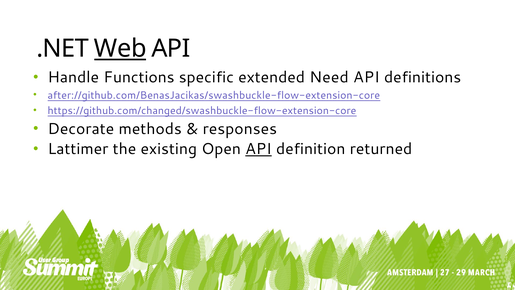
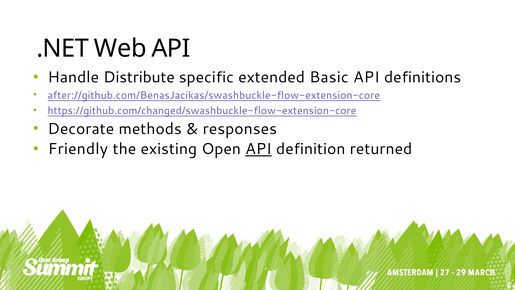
Web underline: present -> none (120, 48)
Functions: Functions -> Distribute (139, 77)
Need: Need -> Basic (329, 77)
Lattimer: Lattimer -> Friendly (78, 149)
